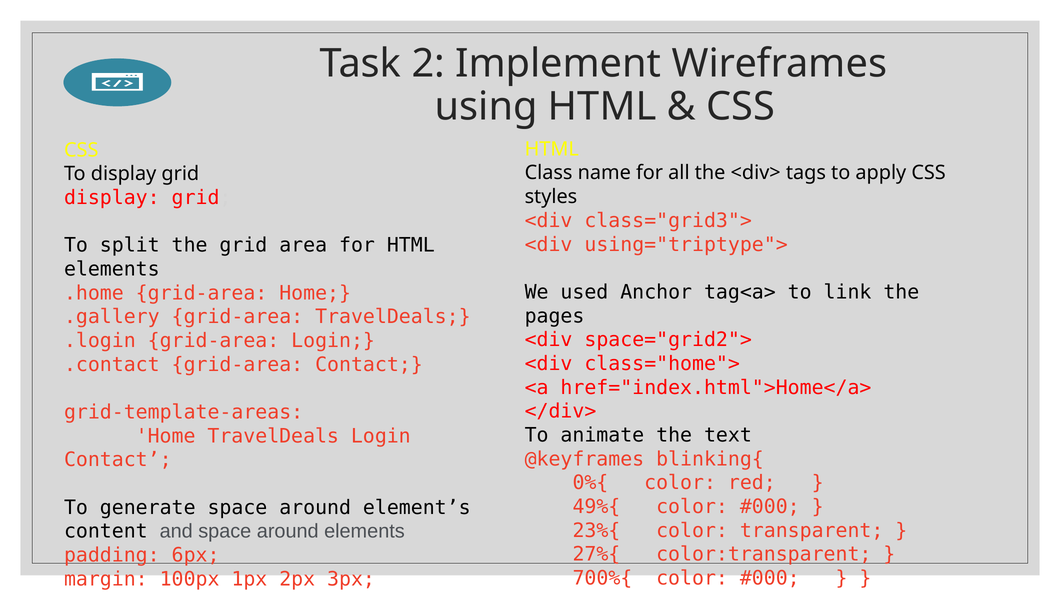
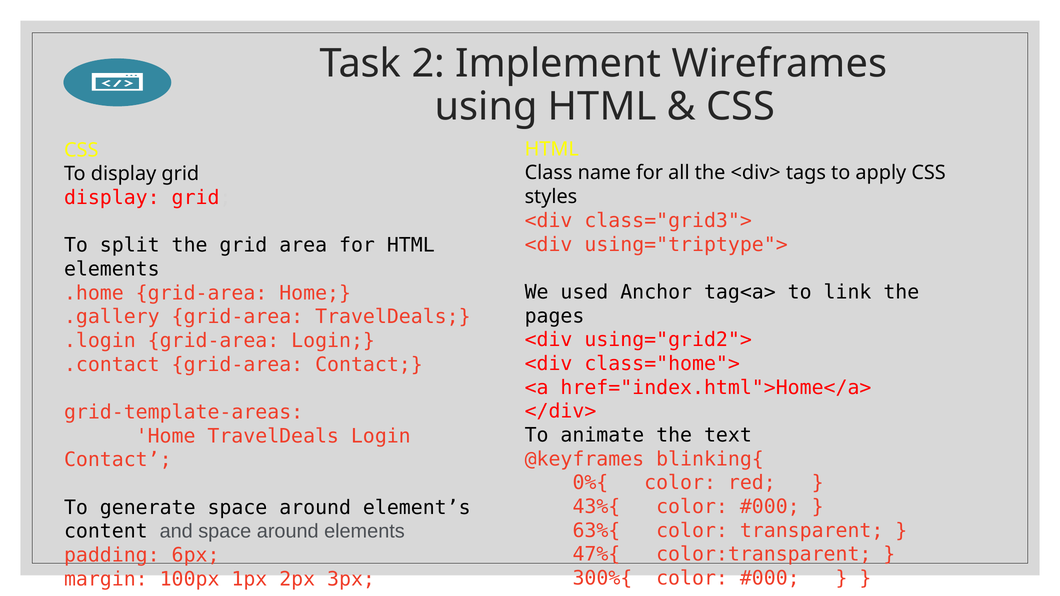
space="grid2">: space="grid2"> -> using="grid2"> (668, 340)
49%{: 49%{ -> 43%{ (596, 507)
23%{: 23%{ -> 63%{ (596, 531)
27%{: 27%{ -> 47%{ (596, 555)
700%{: 700%{ -> 300%{ (602, 578)
